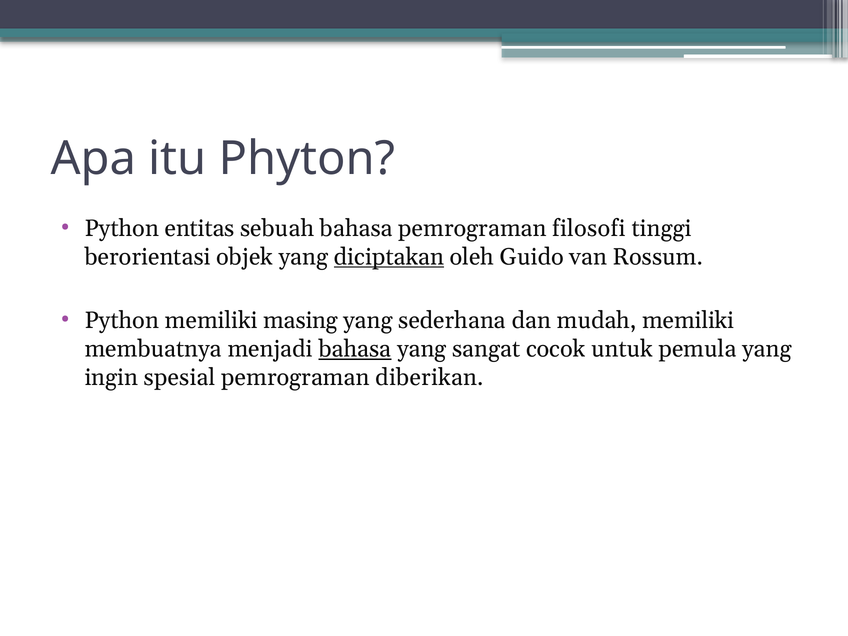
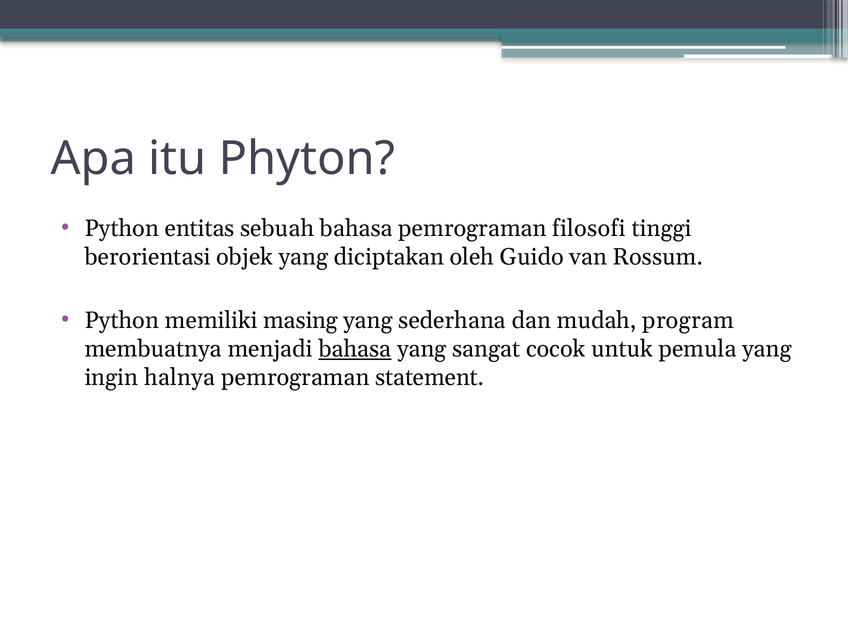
diciptakan underline: present -> none (389, 257)
mudah memiliki: memiliki -> program (688, 321)
spesial: spesial -> halnya (180, 377)
diberikan: diberikan -> statement (430, 377)
